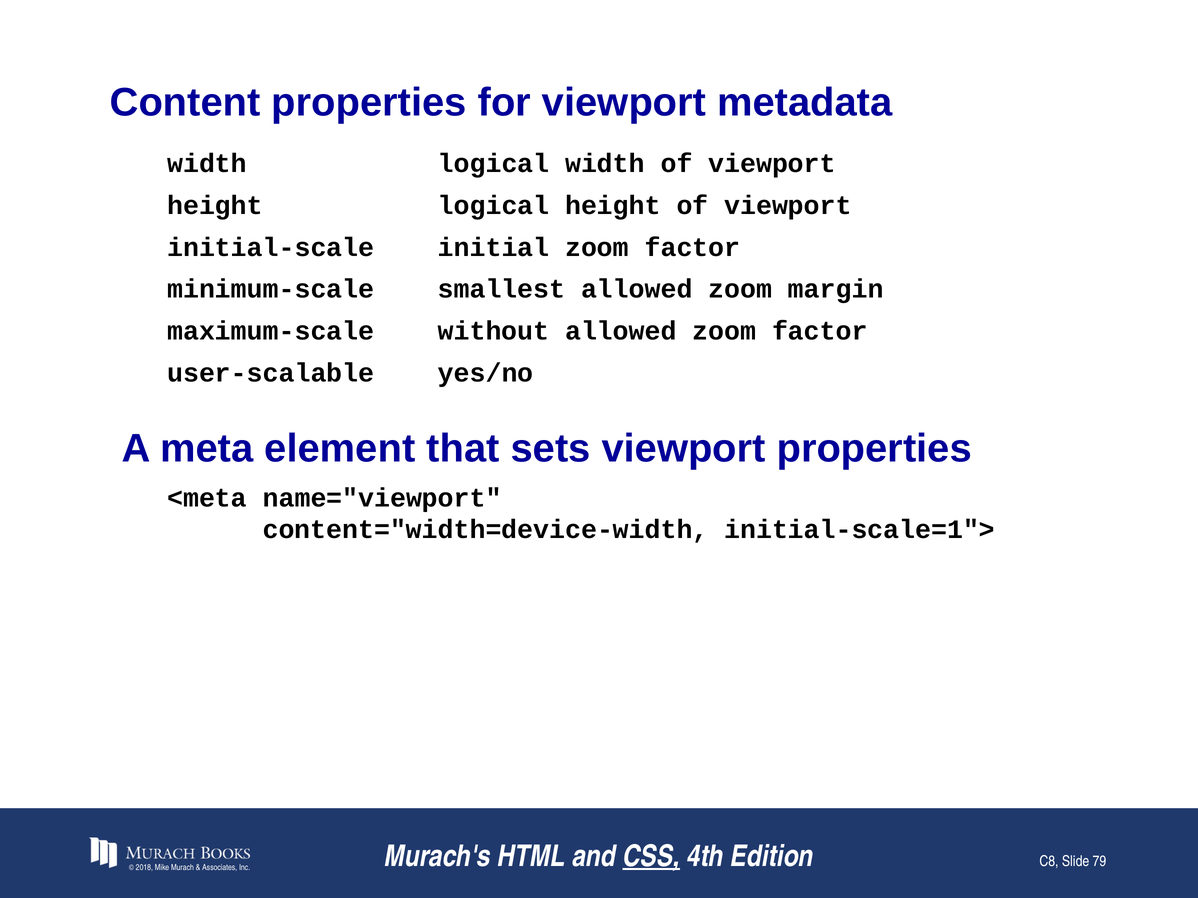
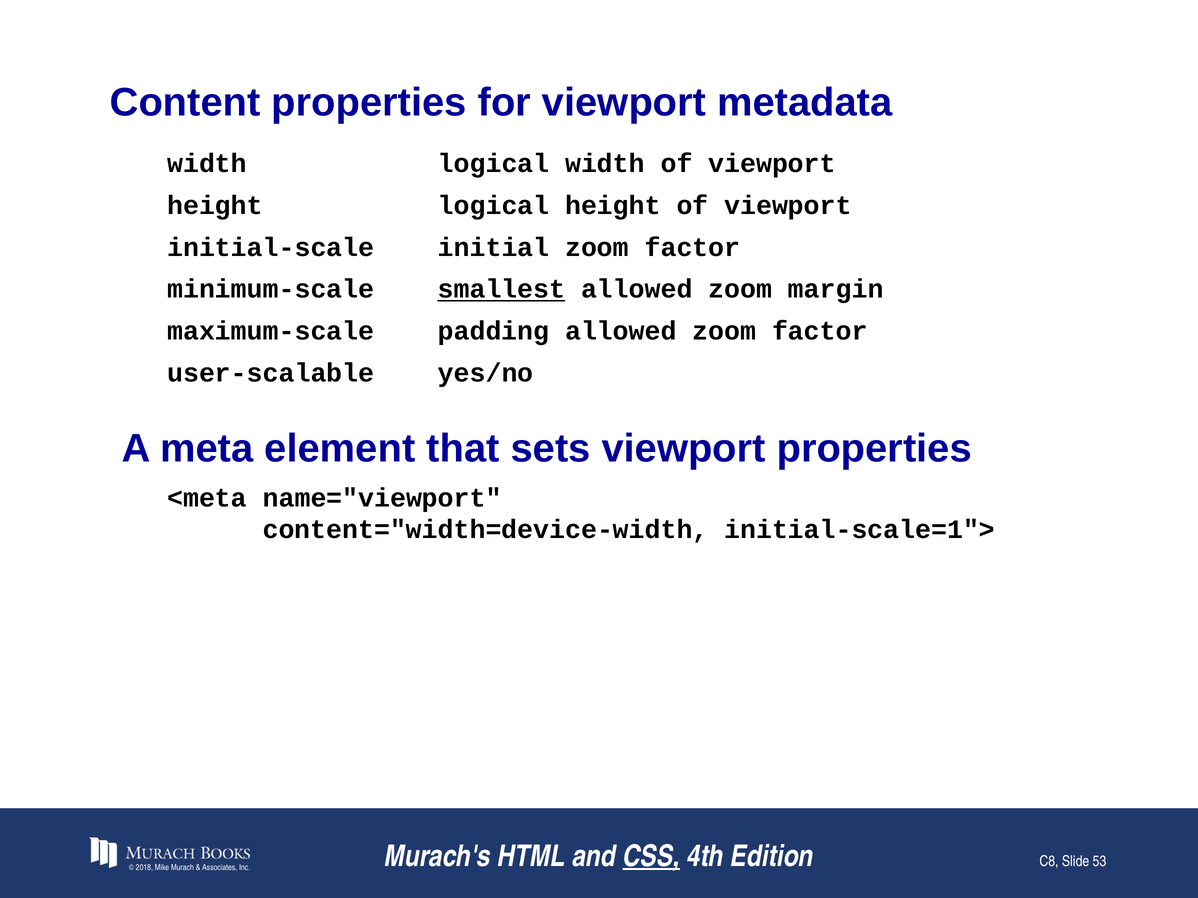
smallest underline: none -> present (501, 289)
without: without -> padding (494, 331)
79: 79 -> 53 (1099, 862)
